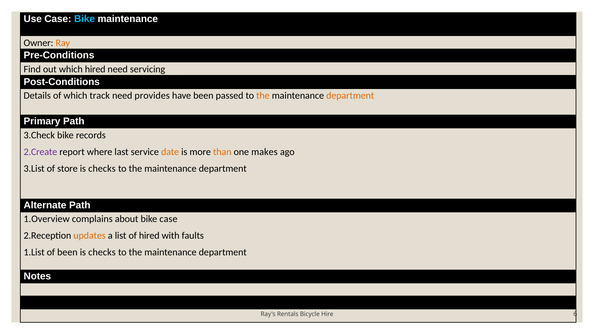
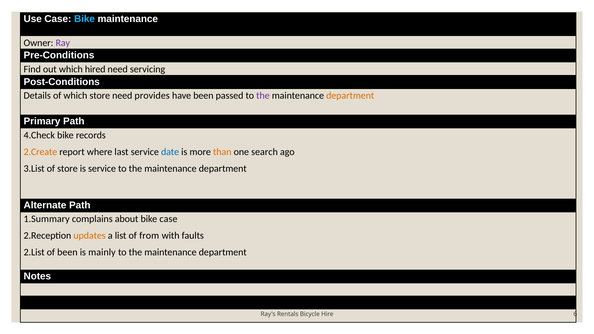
Ray colour: orange -> purple (63, 43)
which track: track -> store (100, 96)
the colour: orange -> purple (263, 96)
3.Check: 3.Check -> 4.Check (39, 135)
2.Create colour: purple -> orange (40, 152)
date colour: orange -> blue (170, 152)
makes: makes -> search (264, 152)
checks: checks -> service (102, 169)
1.Overview: 1.Overview -> 1.Summary (47, 219)
of hired: hired -> from (149, 236)
1.List: 1.List -> 2.List (34, 252)
checks: checks -> mainly (102, 252)
